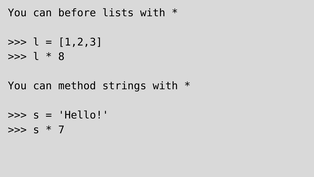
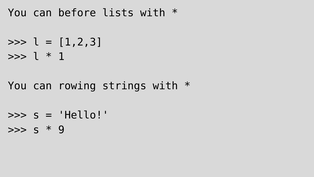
8: 8 -> 1 (61, 57)
method: method -> rowing (77, 86)
7: 7 -> 9 (61, 130)
